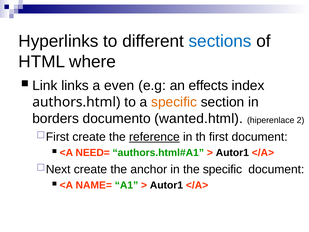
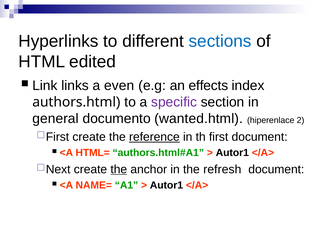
where: where -> edited (93, 62)
specific colour: orange -> purple (174, 102)
borders: borders -> general (56, 118)
NEED=: NEED= -> HTML= (93, 153)
the underline: none -> present (119, 169)
the specific: specific -> refresh (222, 169)
